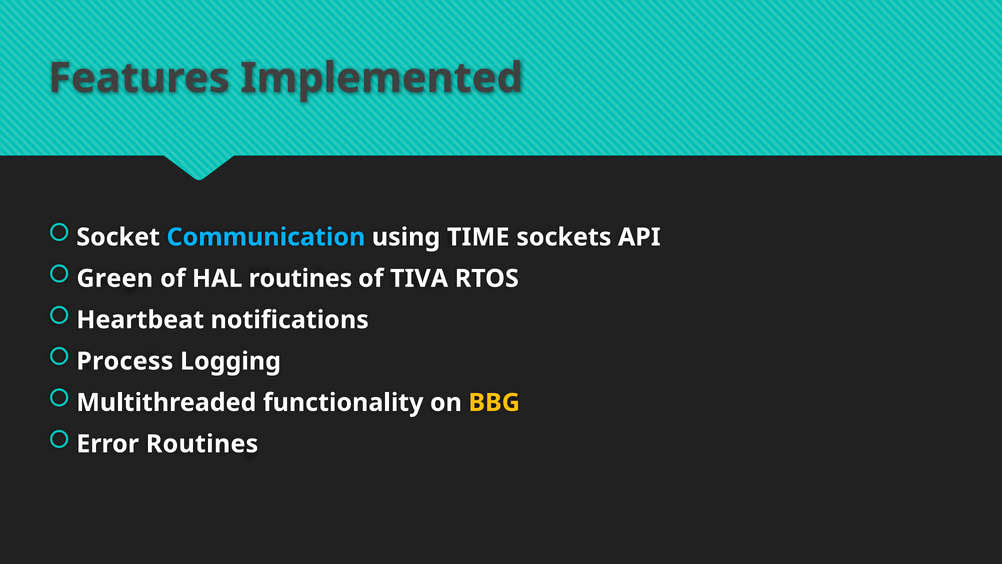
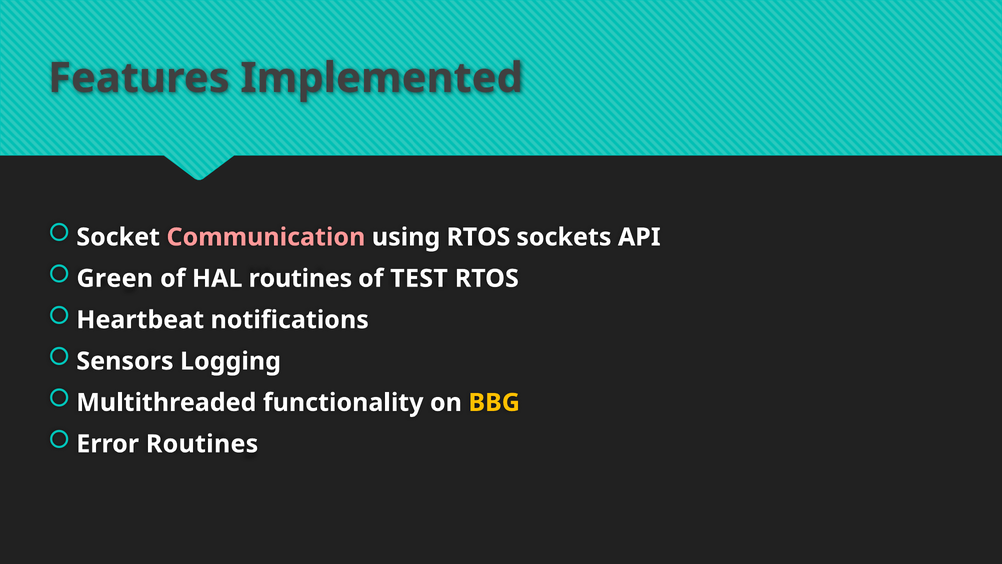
Communication colour: light blue -> pink (266, 237)
using TIME: TIME -> RTOS (478, 237)
TIVA: TIVA -> TEST (419, 278)
Process: Process -> Sensors (125, 361)
